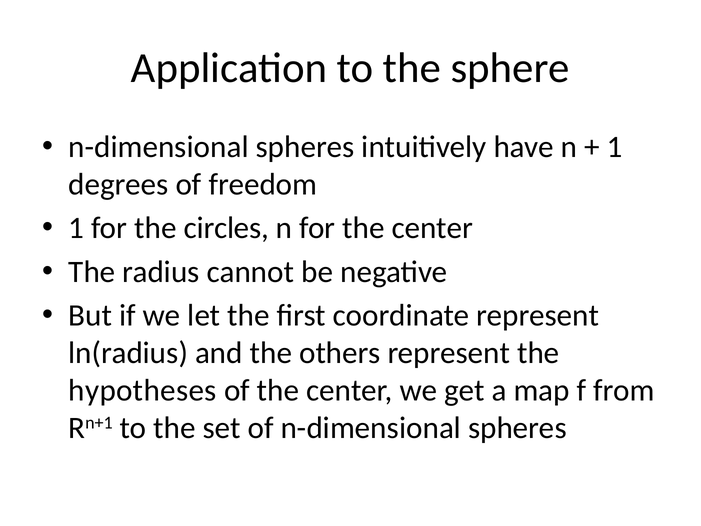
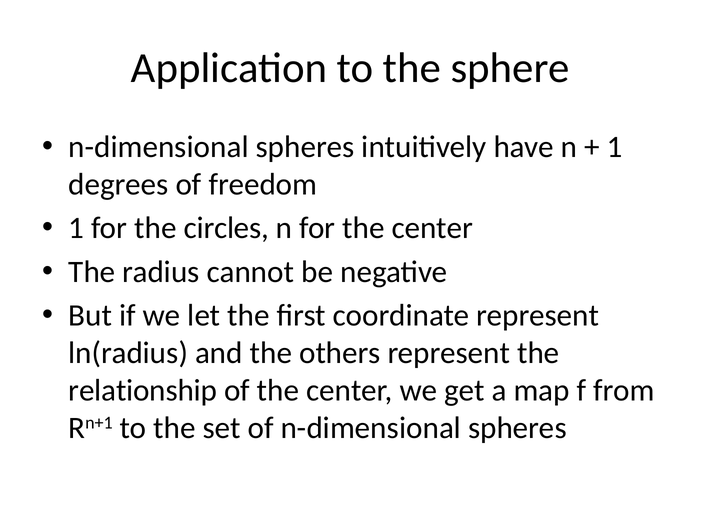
hypotheses: hypotheses -> relationship (143, 390)
